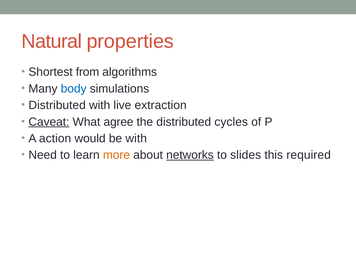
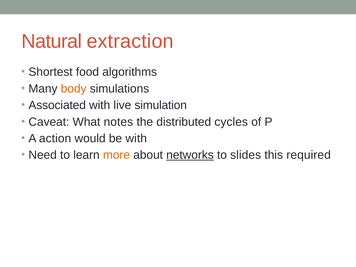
properties: properties -> extraction (130, 41)
from: from -> food (87, 72)
body colour: blue -> orange (74, 89)
Distributed: Distributed -> Associated (57, 105)
extraction: extraction -> simulation (161, 105)
Caveat underline: present -> none (49, 122)
agree: agree -> notes (118, 122)
